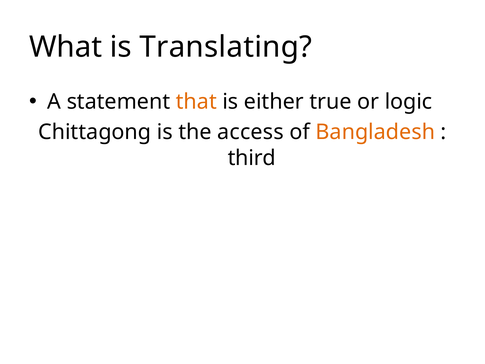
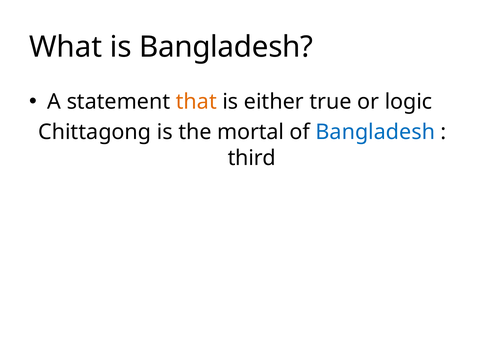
is Translating: Translating -> Bangladesh (226, 47)
access: access -> mortal (251, 132)
Bangladesh colour: orange -> blue (375, 132)
